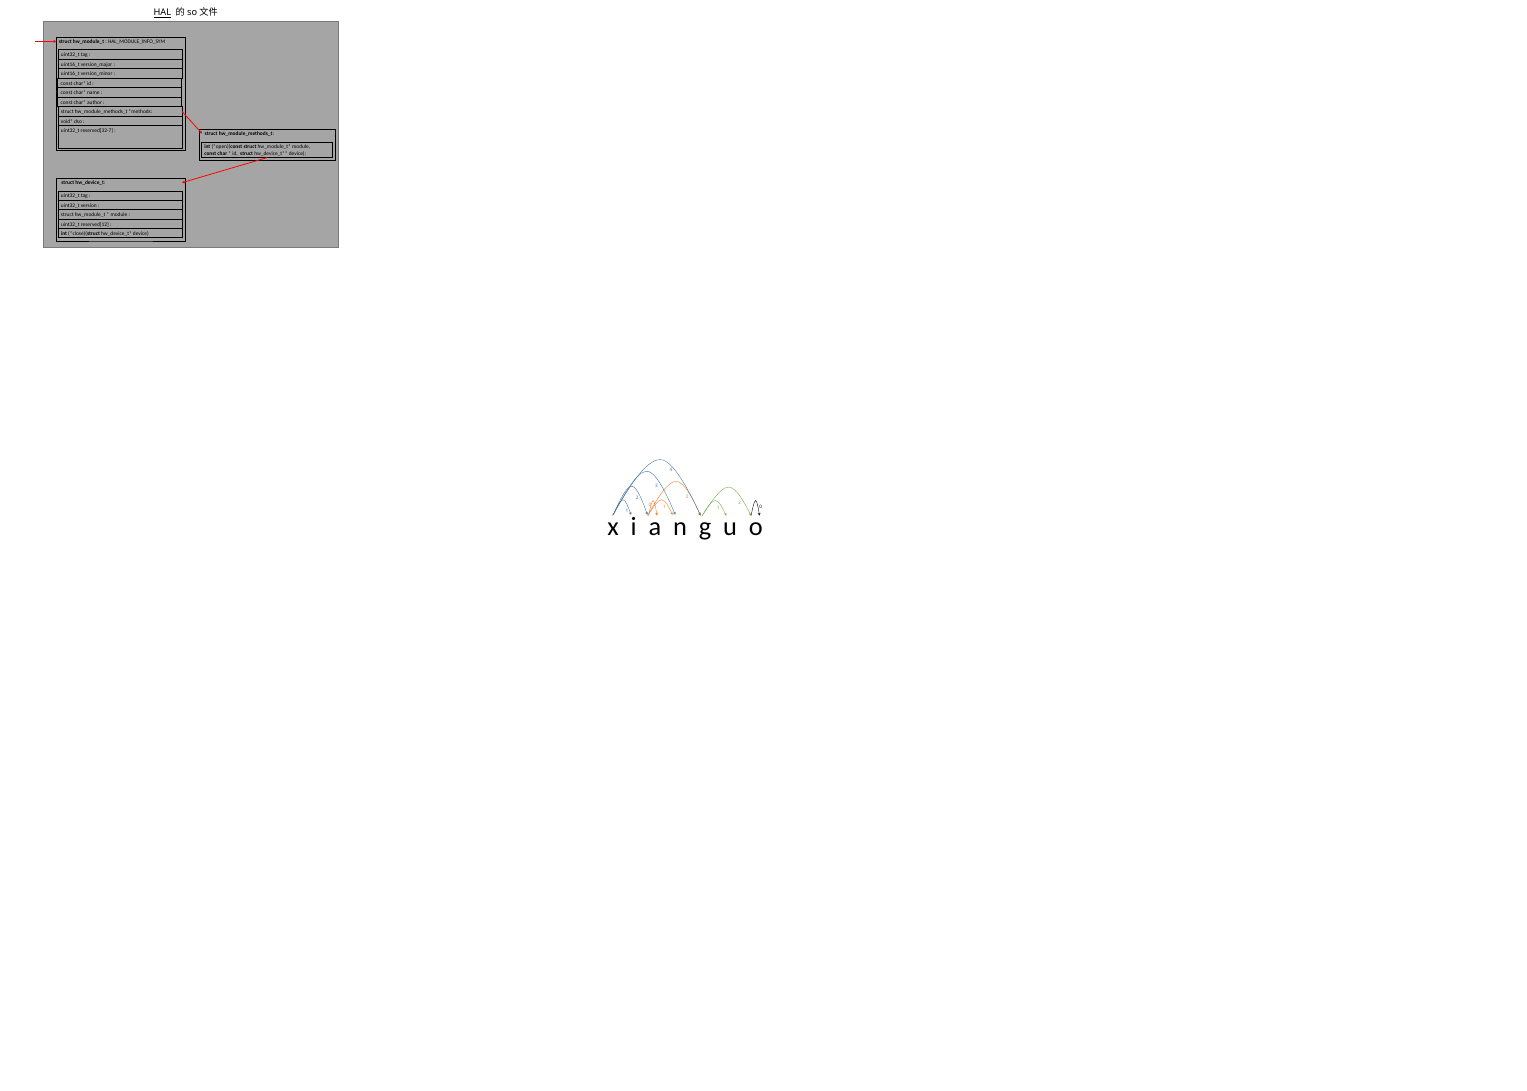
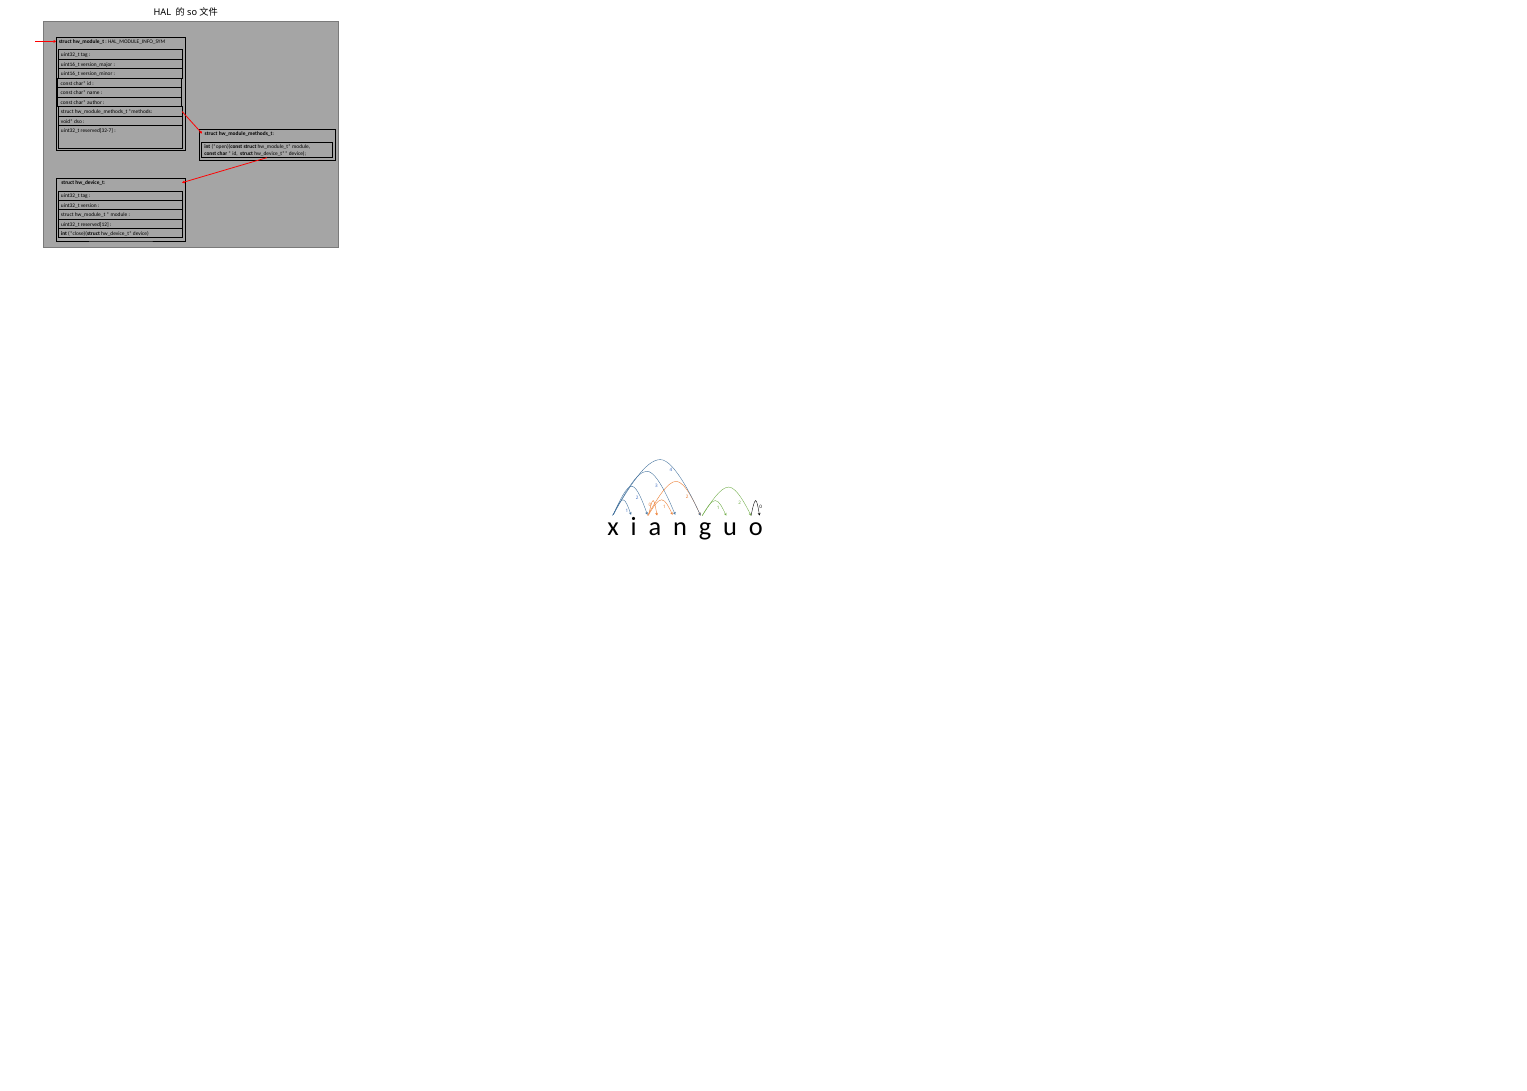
HAL underline: present -> none (162, 13)
